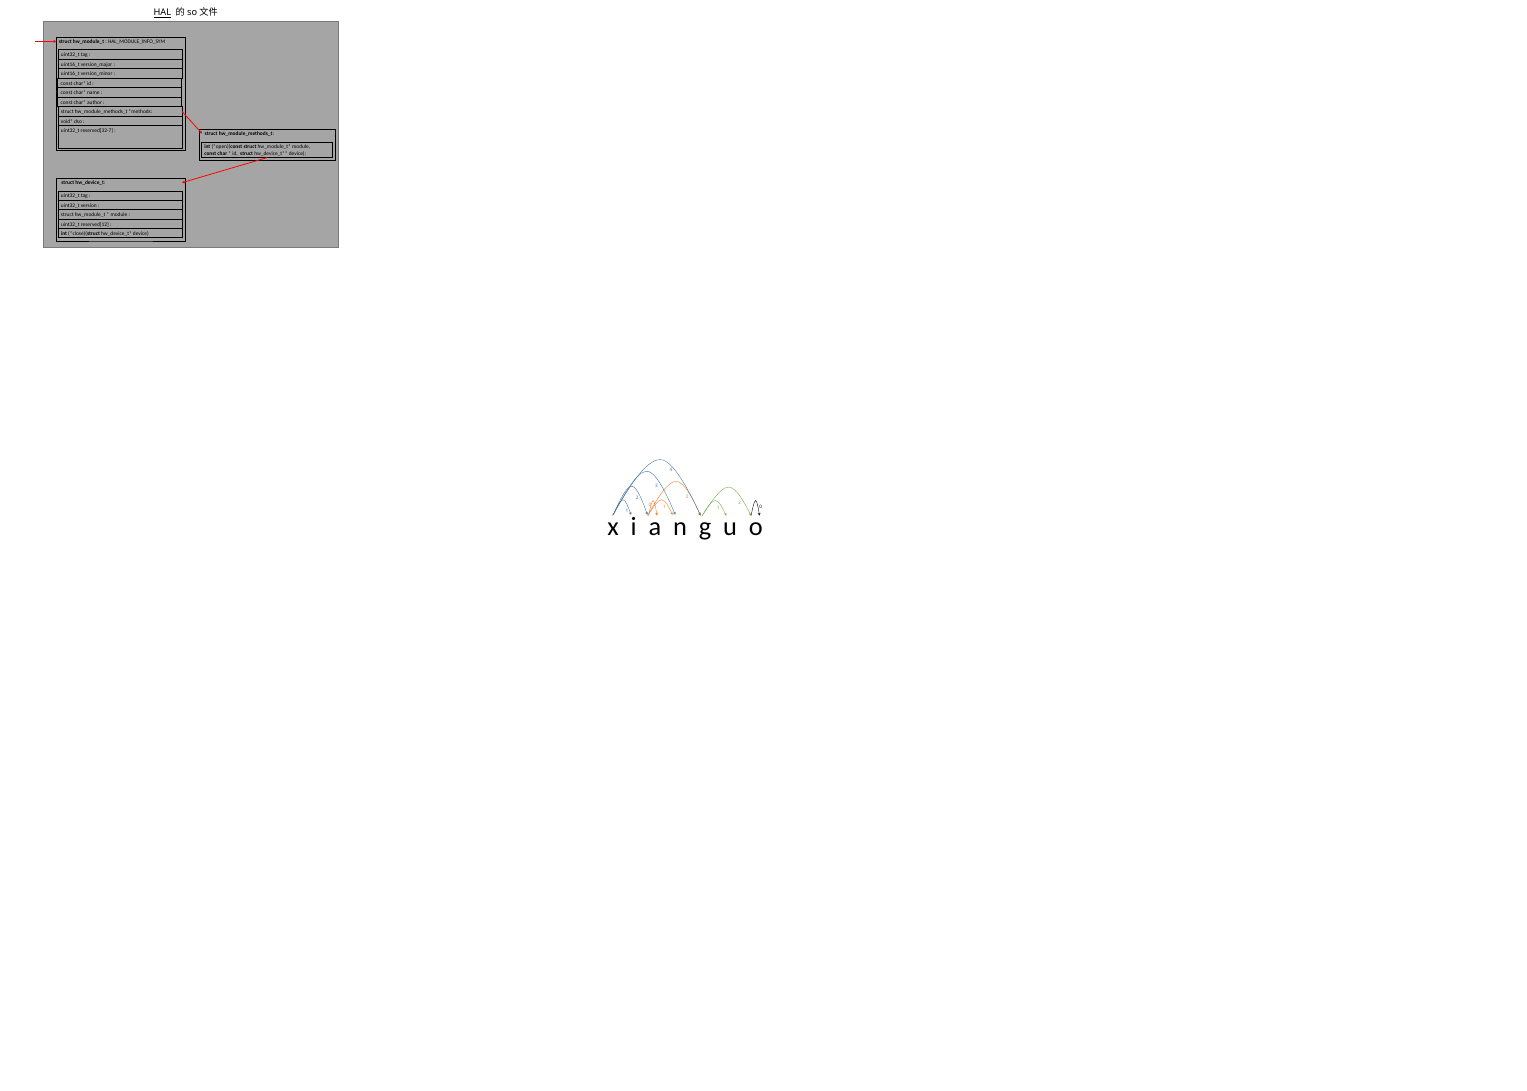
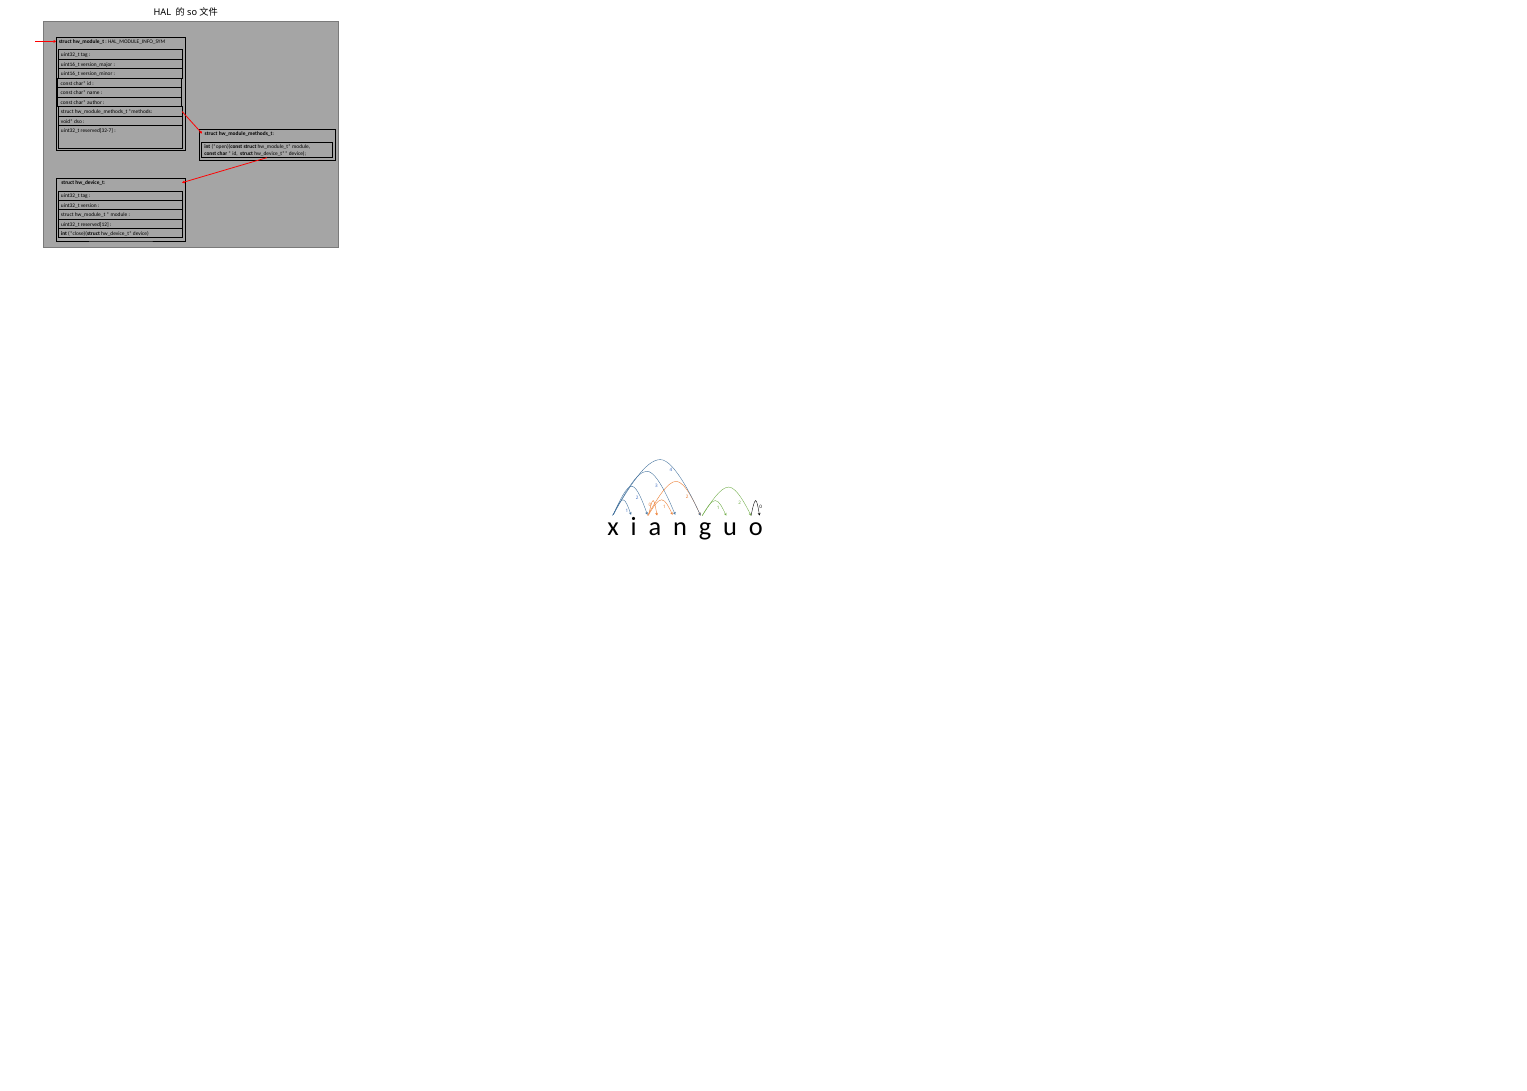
HAL underline: present -> none (162, 13)
